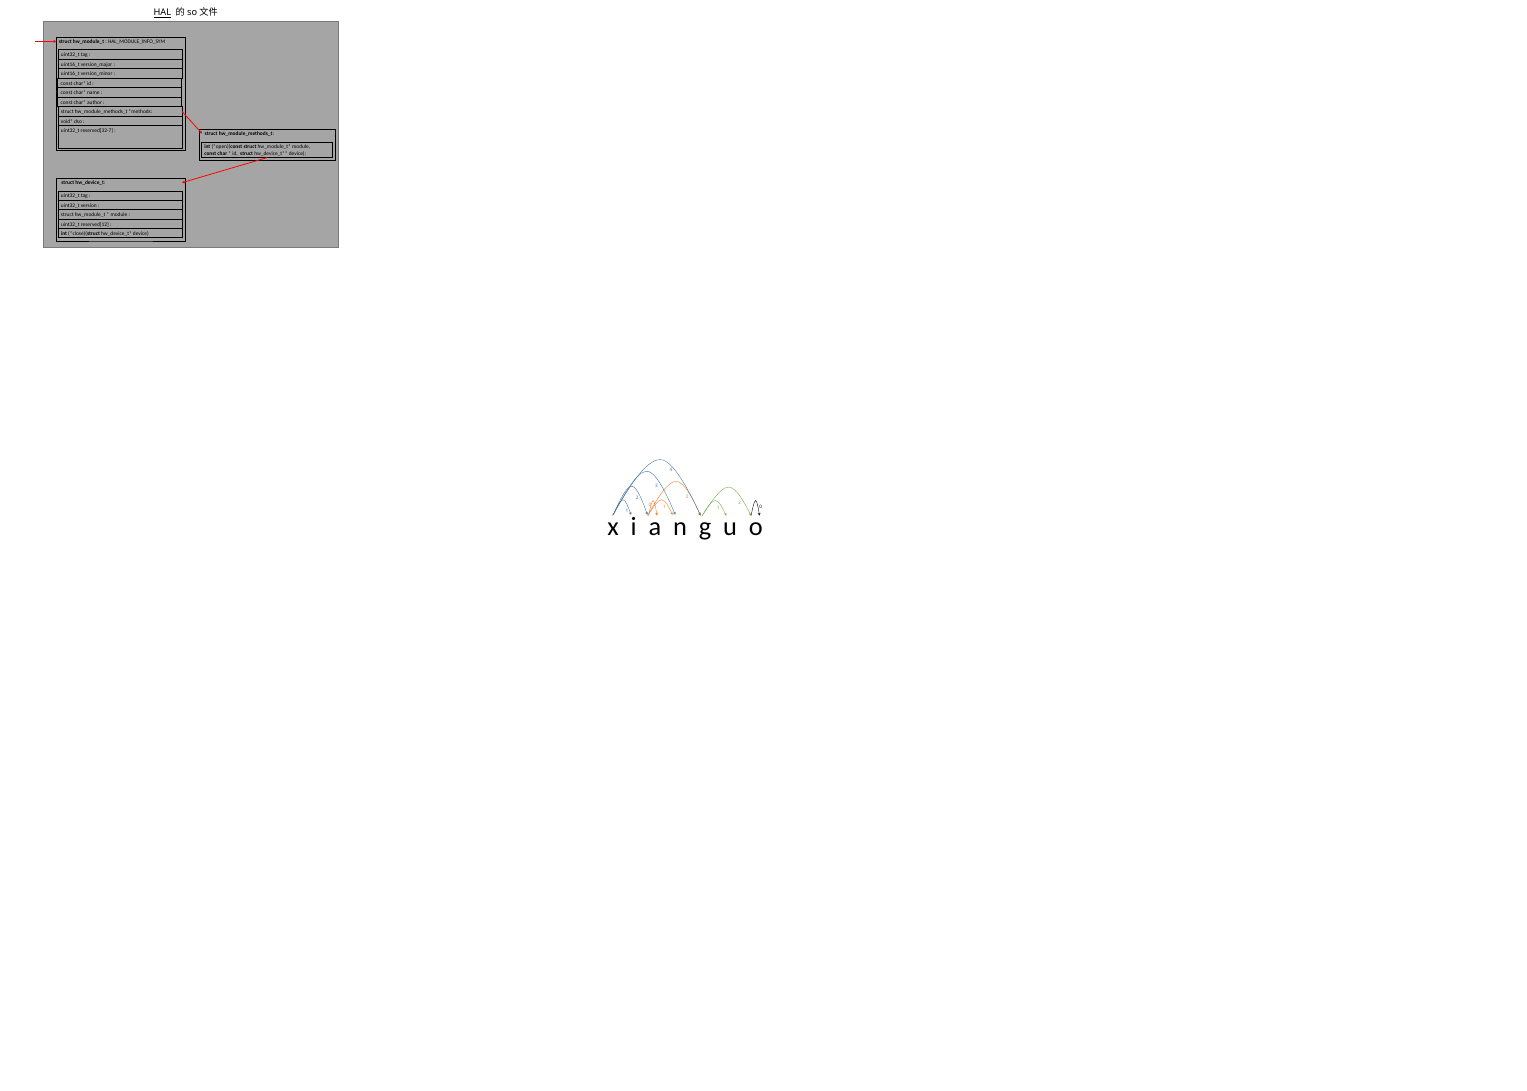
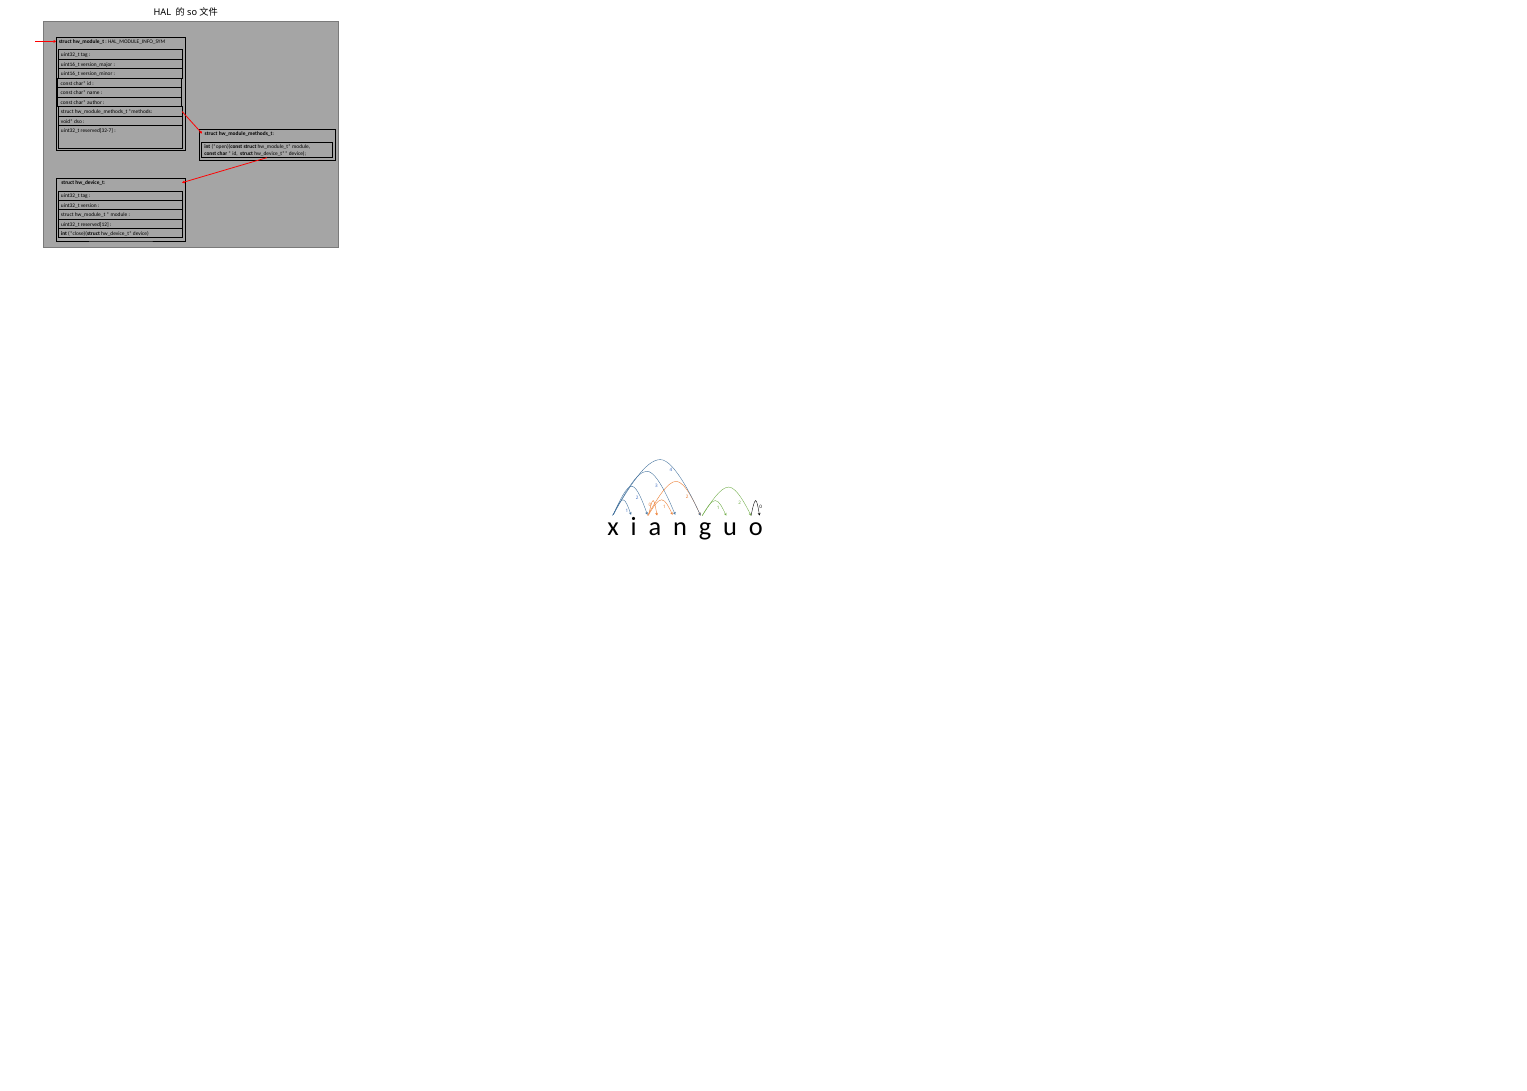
HAL underline: present -> none (162, 13)
